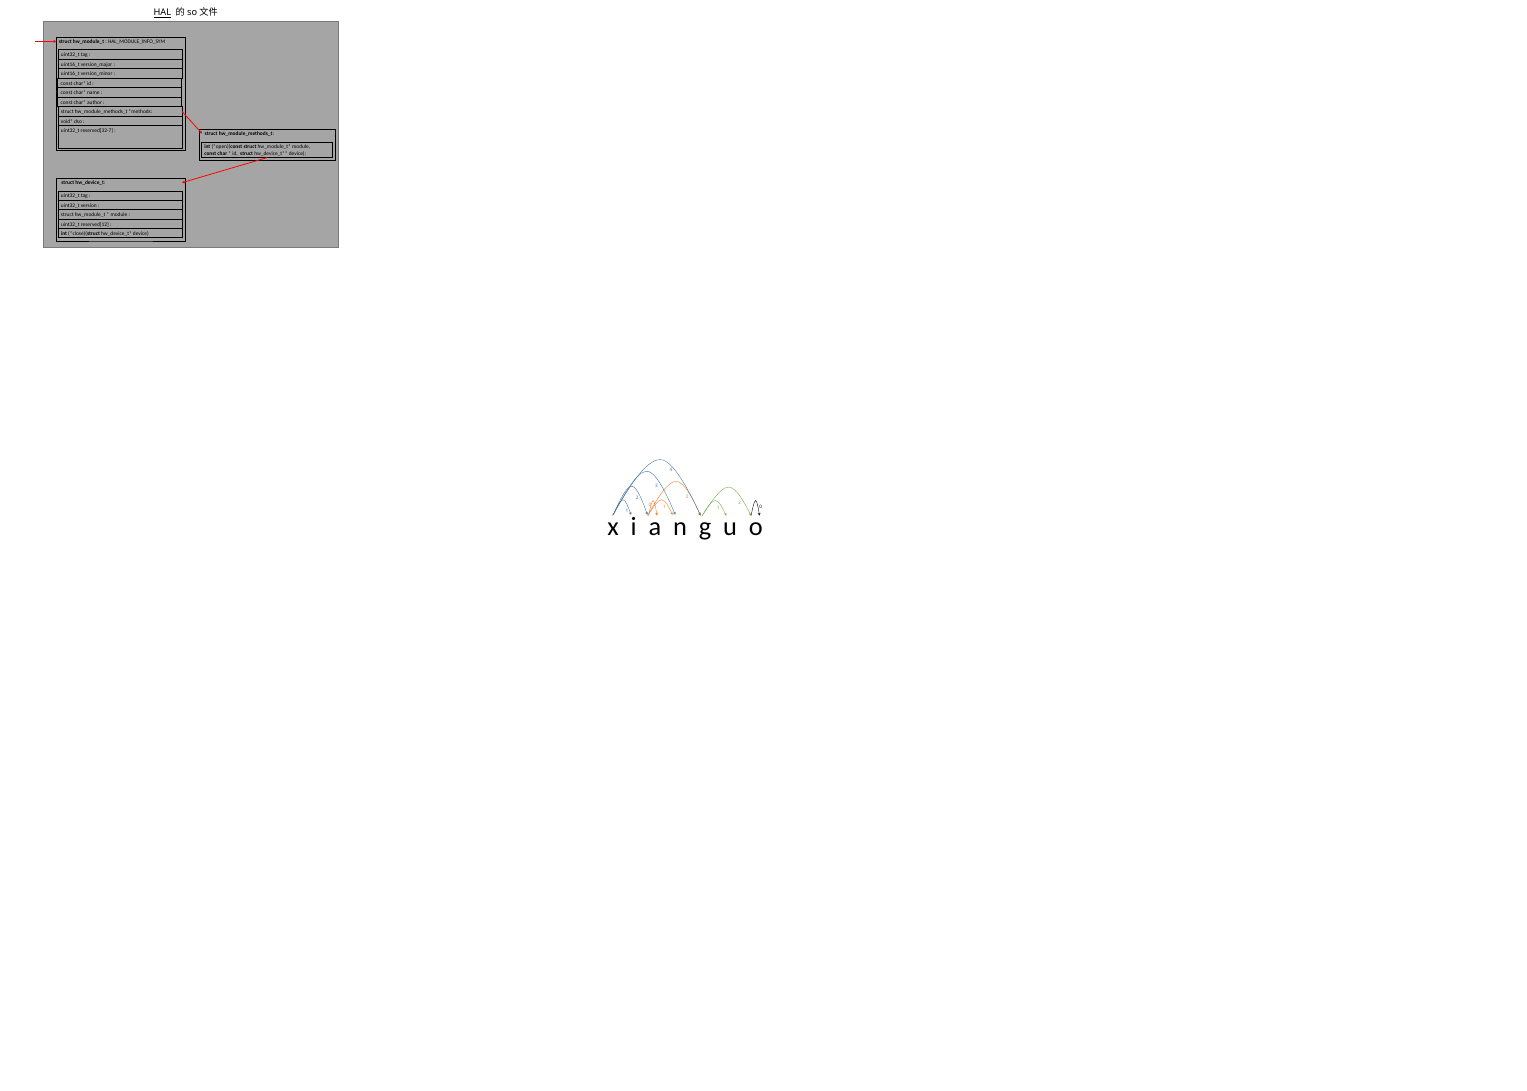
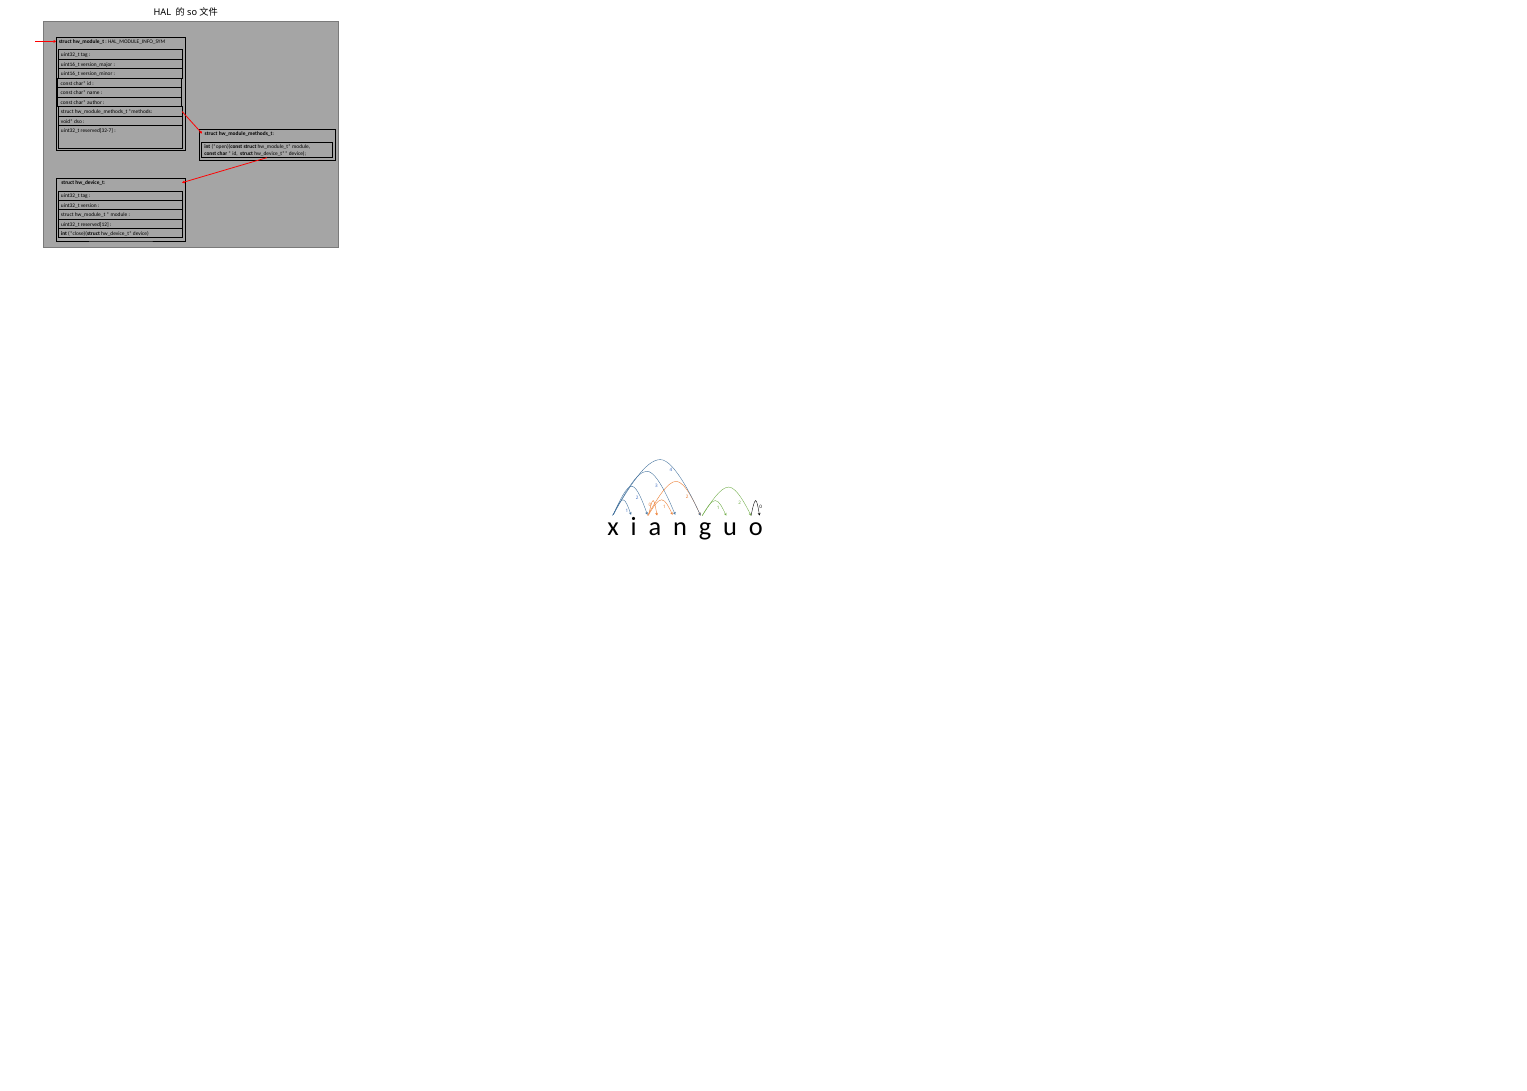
HAL underline: present -> none (162, 13)
